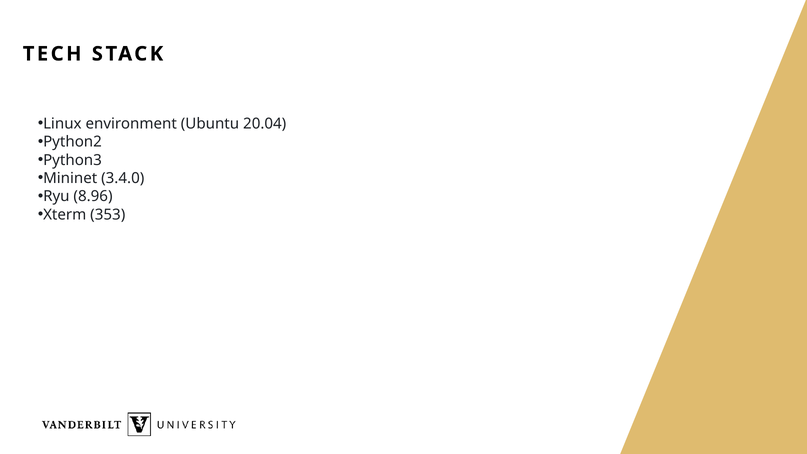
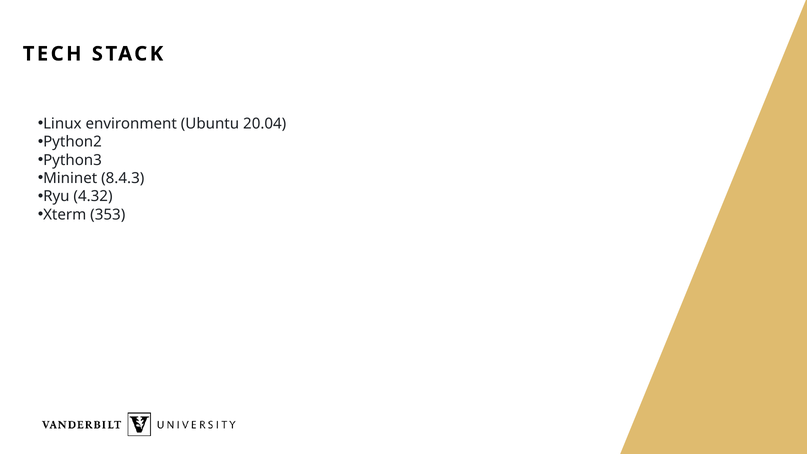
3.4.0: 3.4.0 -> 8.4.3 (123, 178)
8.96: 8.96 -> 4.32 (93, 196)
